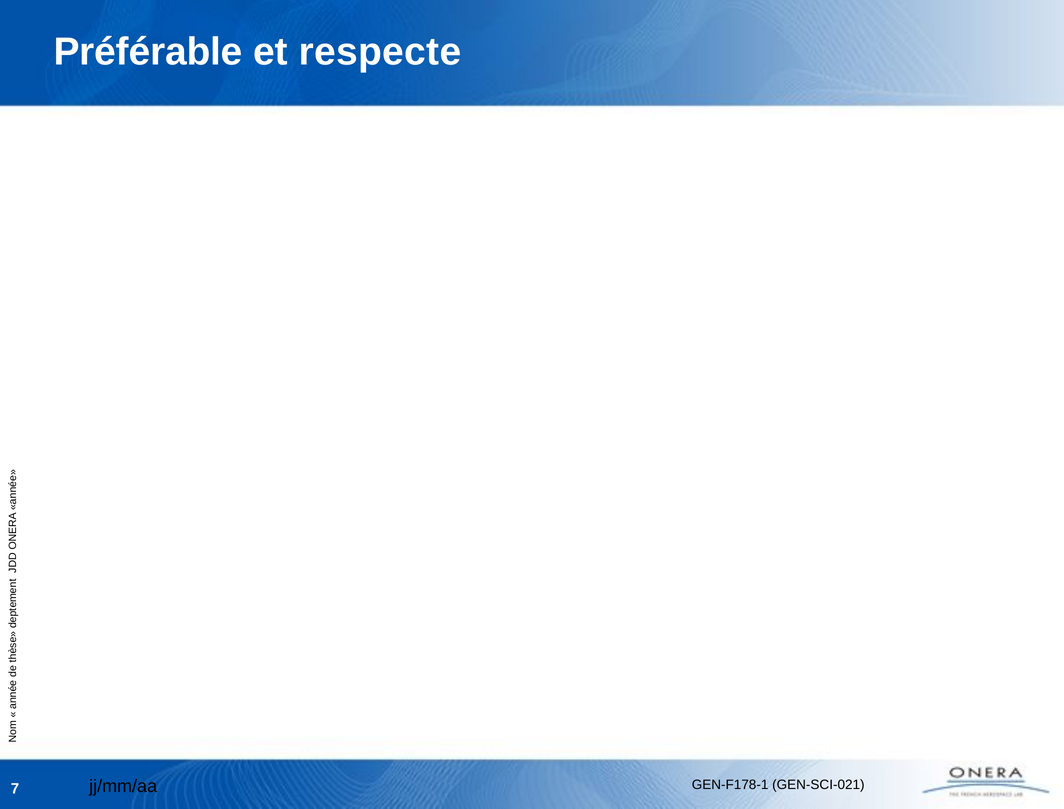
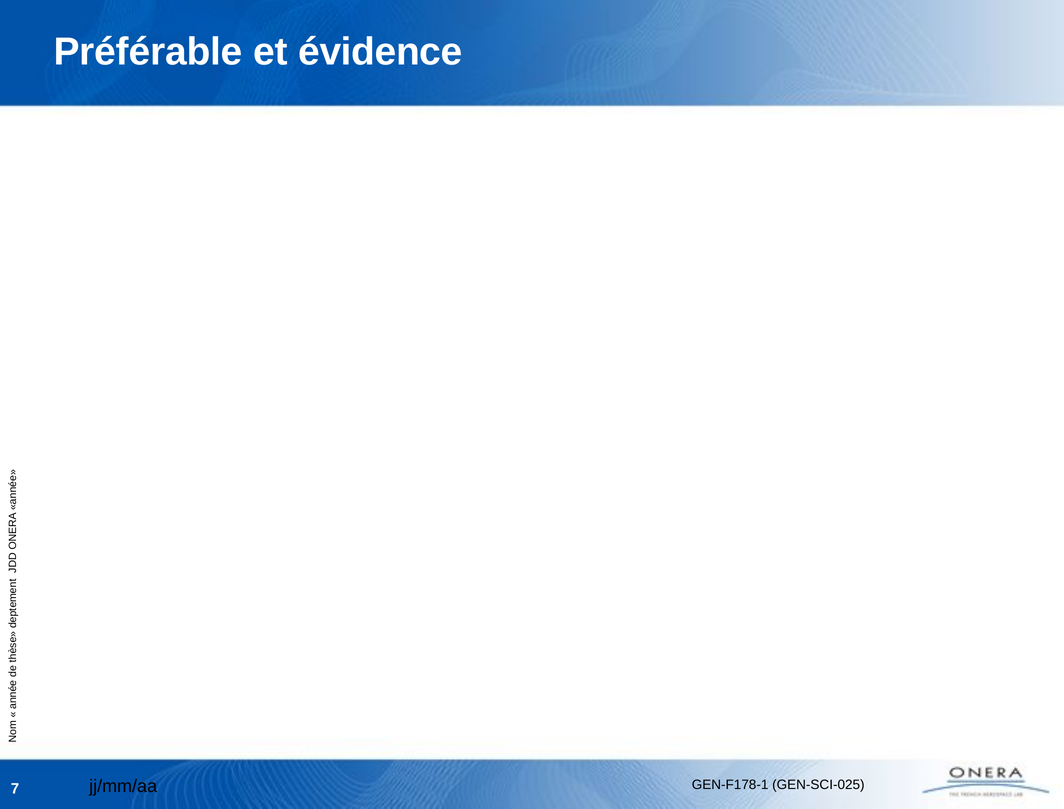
respecte: respecte -> évidence (380, 52)
GEN-SCI-021: GEN-SCI-021 -> GEN-SCI-025 (818, 784)
